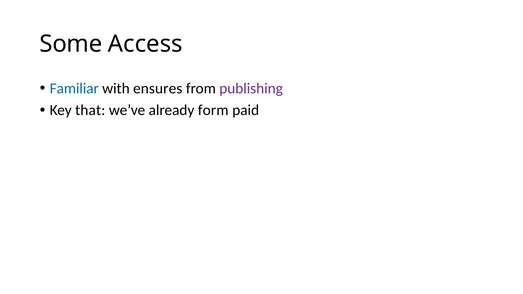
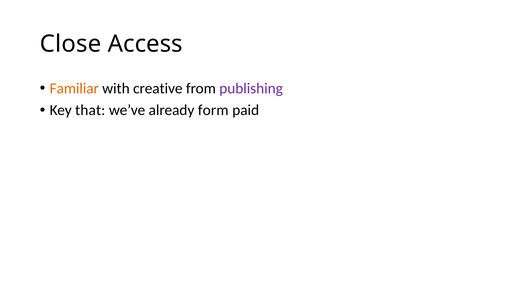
Some: Some -> Close (71, 44)
Familiar colour: blue -> orange (74, 88)
ensures: ensures -> creative (158, 88)
